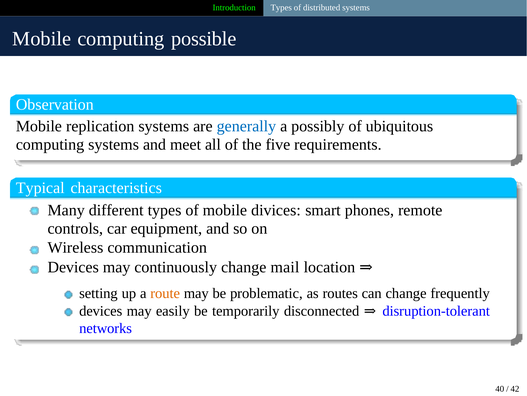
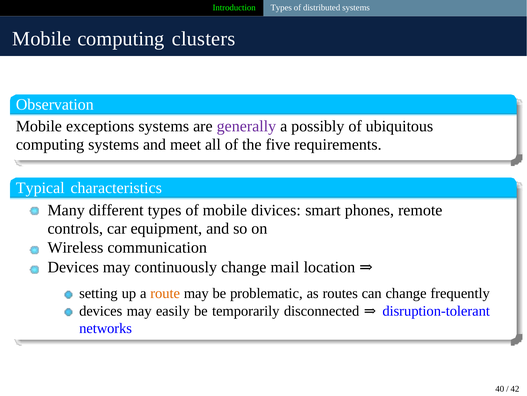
possible: possible -> clusters (204, 39)
replication: replication -> exceptions (100, 126)
generally colour: blue -> purple (246, 126)
